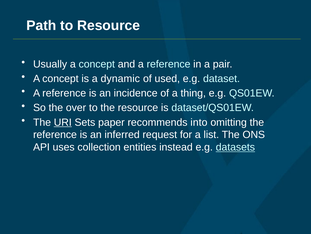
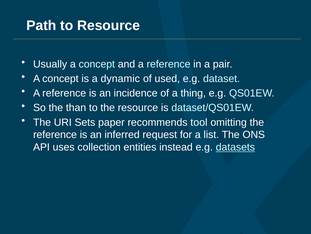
over: over -> than (76, 107)
URI underline: present -> none (63, 122)
into: into -> tool (199, 122)
